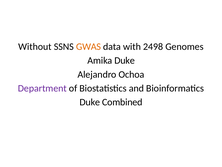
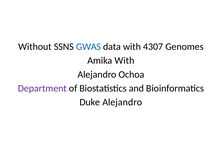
GWAS colour: orange -> blue (89, 47)
2498: 2498 -> 4307 (153, 47)
Amika Duke: Duke -> With (124, 60)
Duke Combined: Combined -> Alejandro (122, 102)
